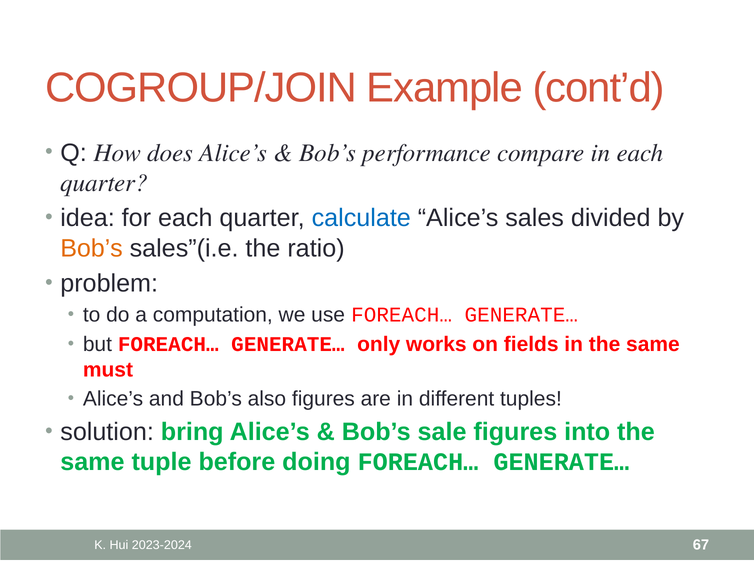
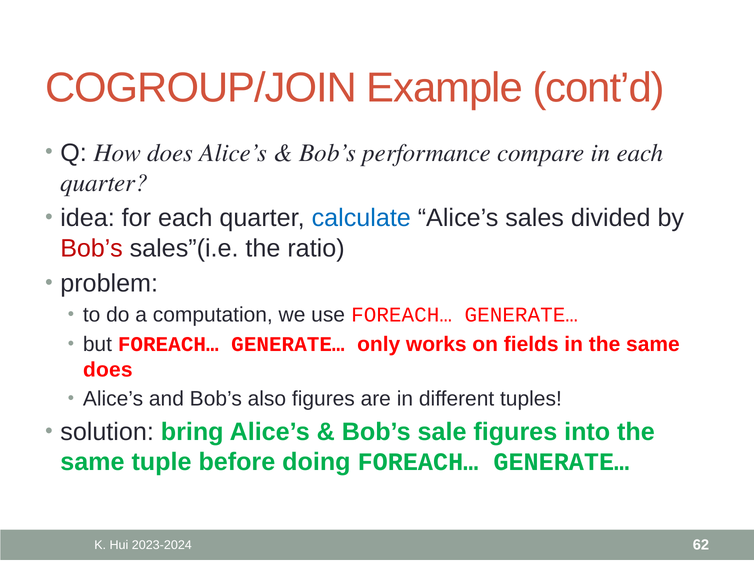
Bob’s colour: orange -> red (92, 248)
must: must -> does (108, 369)
67: 67 -> 62 (701, 545)
